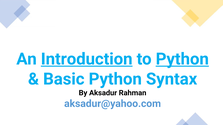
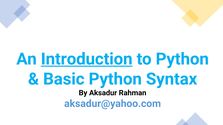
Python underline: present -> none (182, 59)
